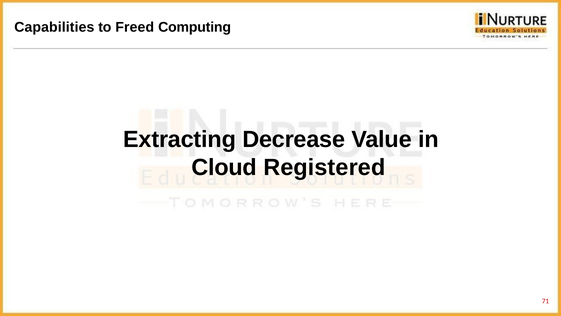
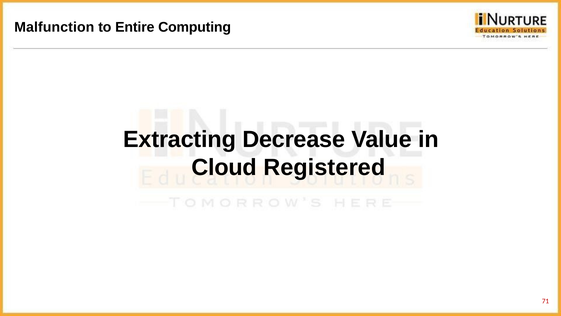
Capabilities: Capabilities -> Malfunction (54, 27)
Freed: Freed -> Entire (135, 27)
